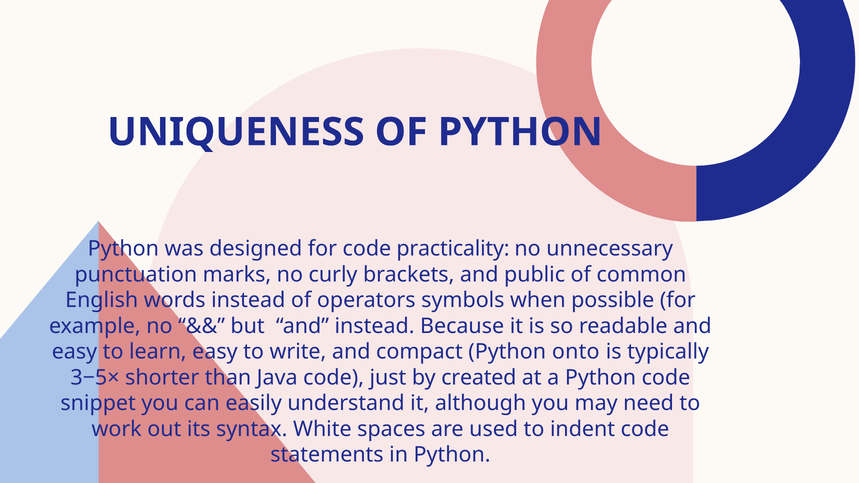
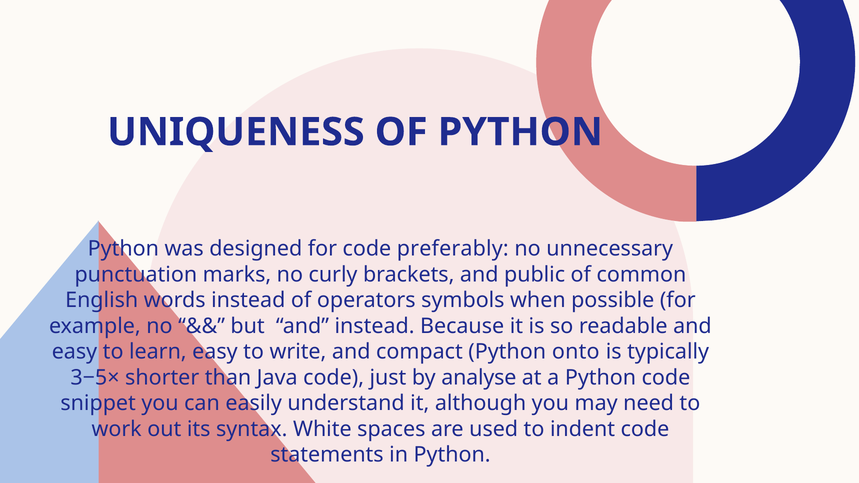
practicality: practicality -> preferably (453, 249)
created: created -> analyse (479, 378)
